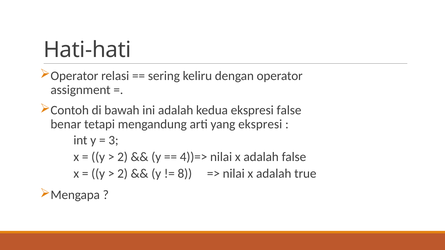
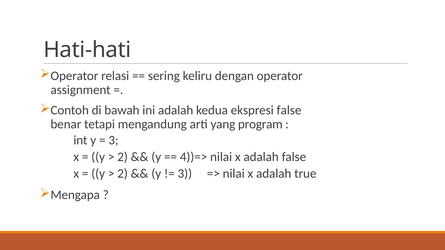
yang ekspresi: ekspresi -> program (260, 124)
8: 8 -> 3 (185, 174)
